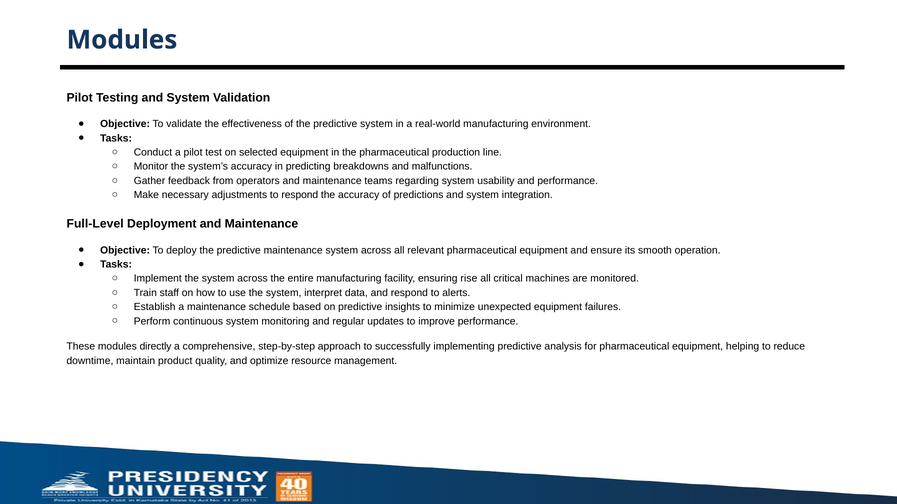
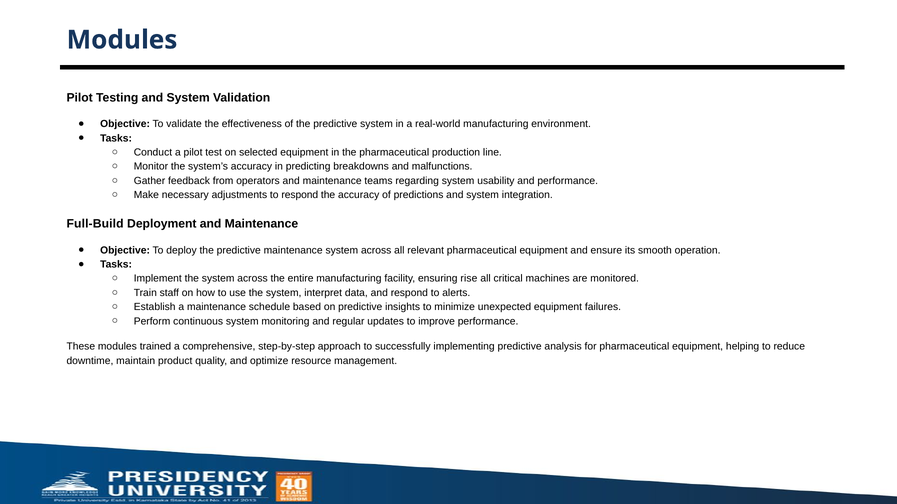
Full-Level: Full-Level -> Full-Build (95, 224)
directly: directly -> trained (155, 347)
